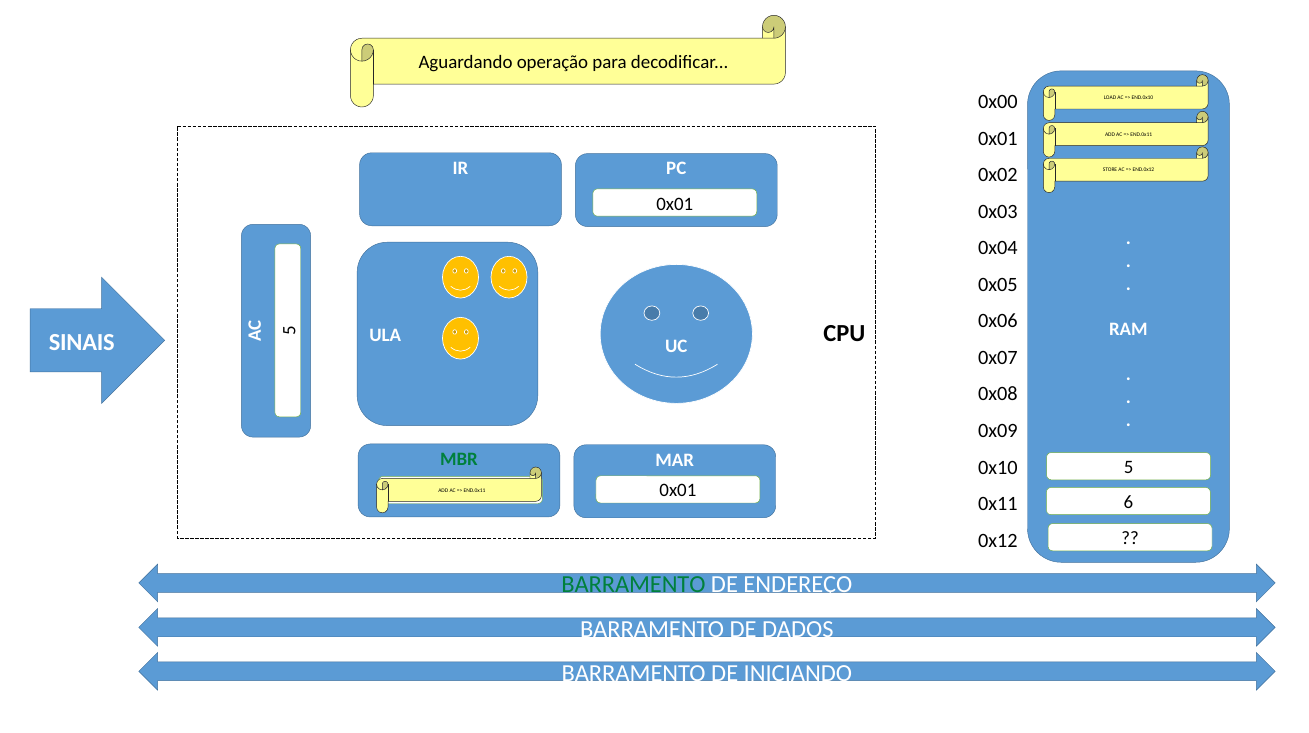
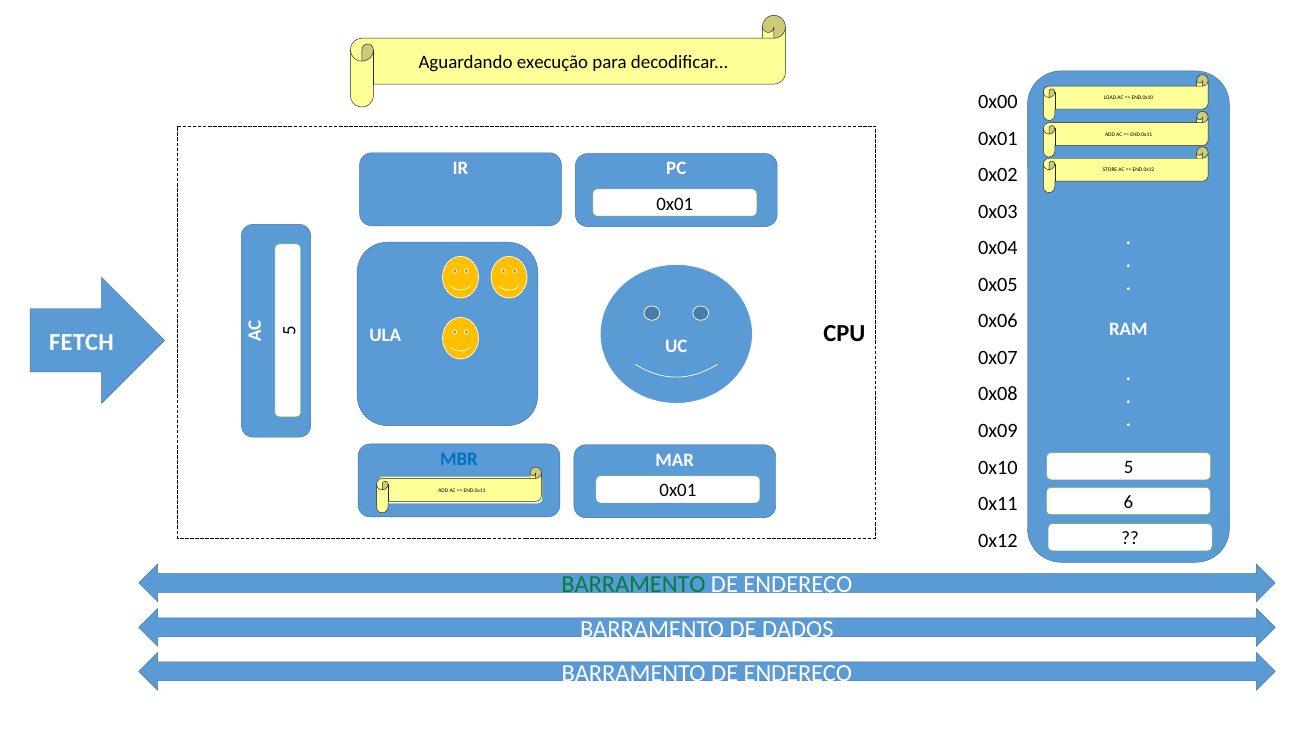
operação: operação -> execução (553, 62)
SINAIS: SINAIS -> FETCH (82, 342)
MBR colour: green -> blue (459, 459)
INICIANDO: INICIANDO -> ENDEREÇO (798, 673)
